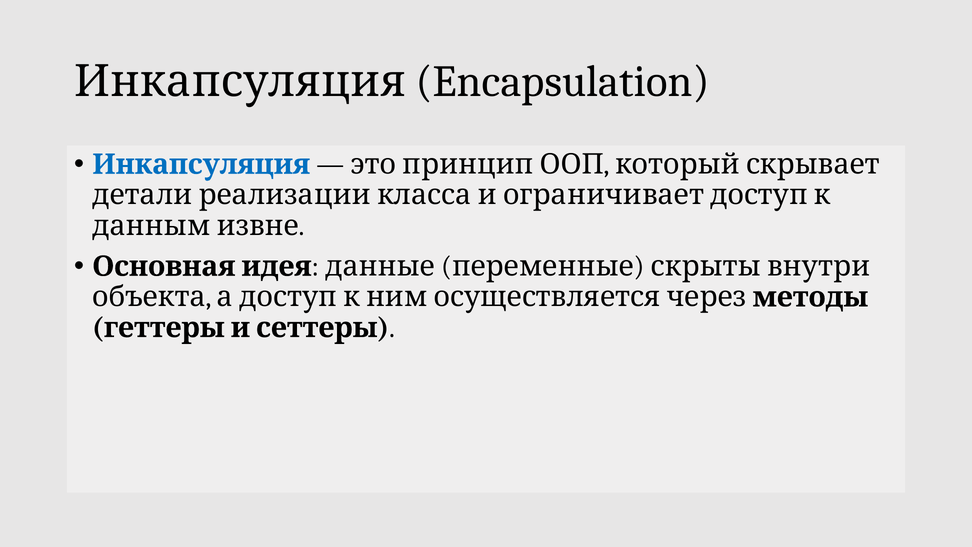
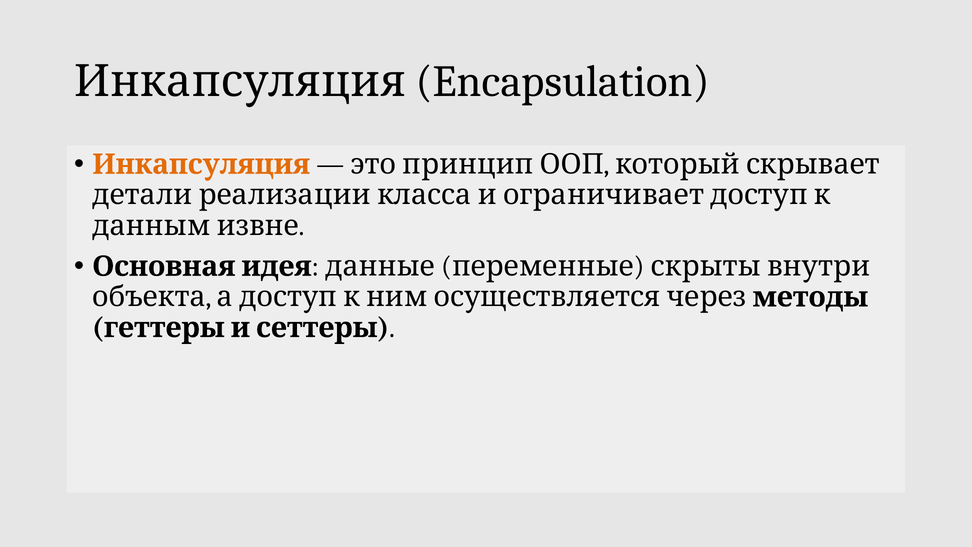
Инкапсуляция colour: blue -> orange (201, 164)
